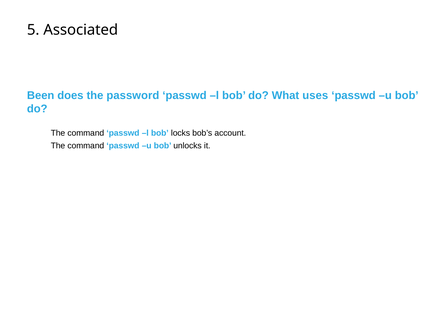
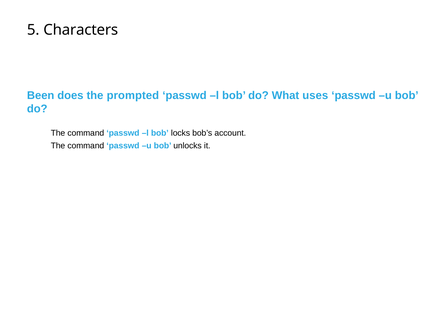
Associated: Associated -> Characters (81, 30)
password: password -> prompted (133, 95)
